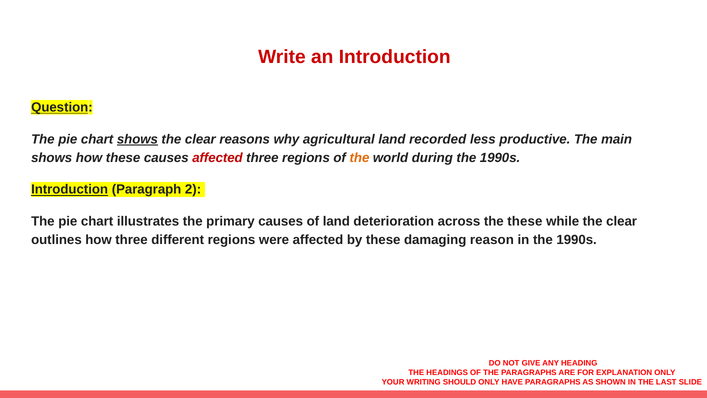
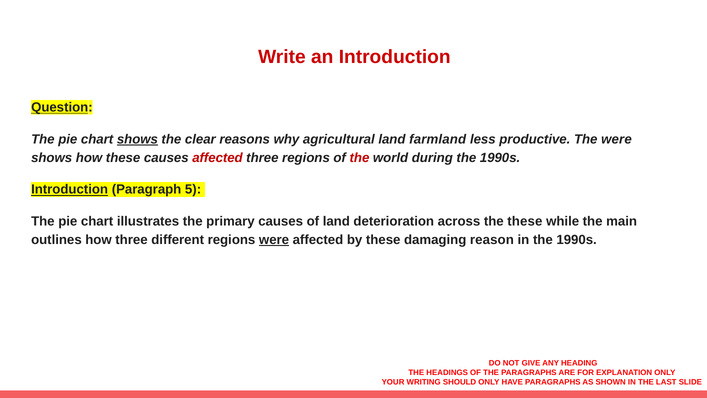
recorded: recorded -> farmland (438, 139)
The main: main -> were (616, 139)
the colour: orange -> red (359, 158)
2: 2 -> 5 (193, 189)
while the clear: clear -> main (622, 221)
were underline: none -> present (274, 240)
